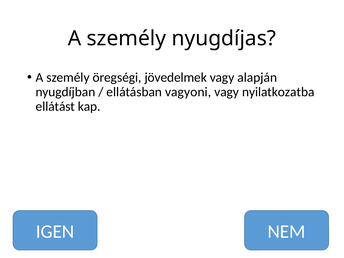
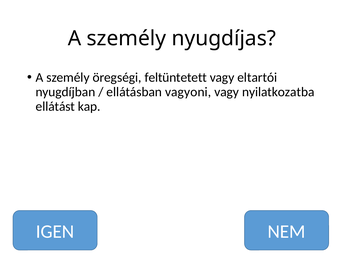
jövedelmek: jövedelmek -> feltüntetett (176, 78)
alapján: alapján -> eltartói (257, 78)
